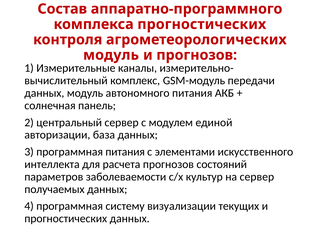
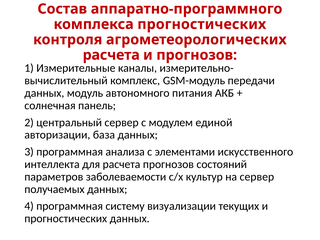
модуль: модуль -> расчета (111, 55)
программная питания: питания -> анализа (125, 152)
